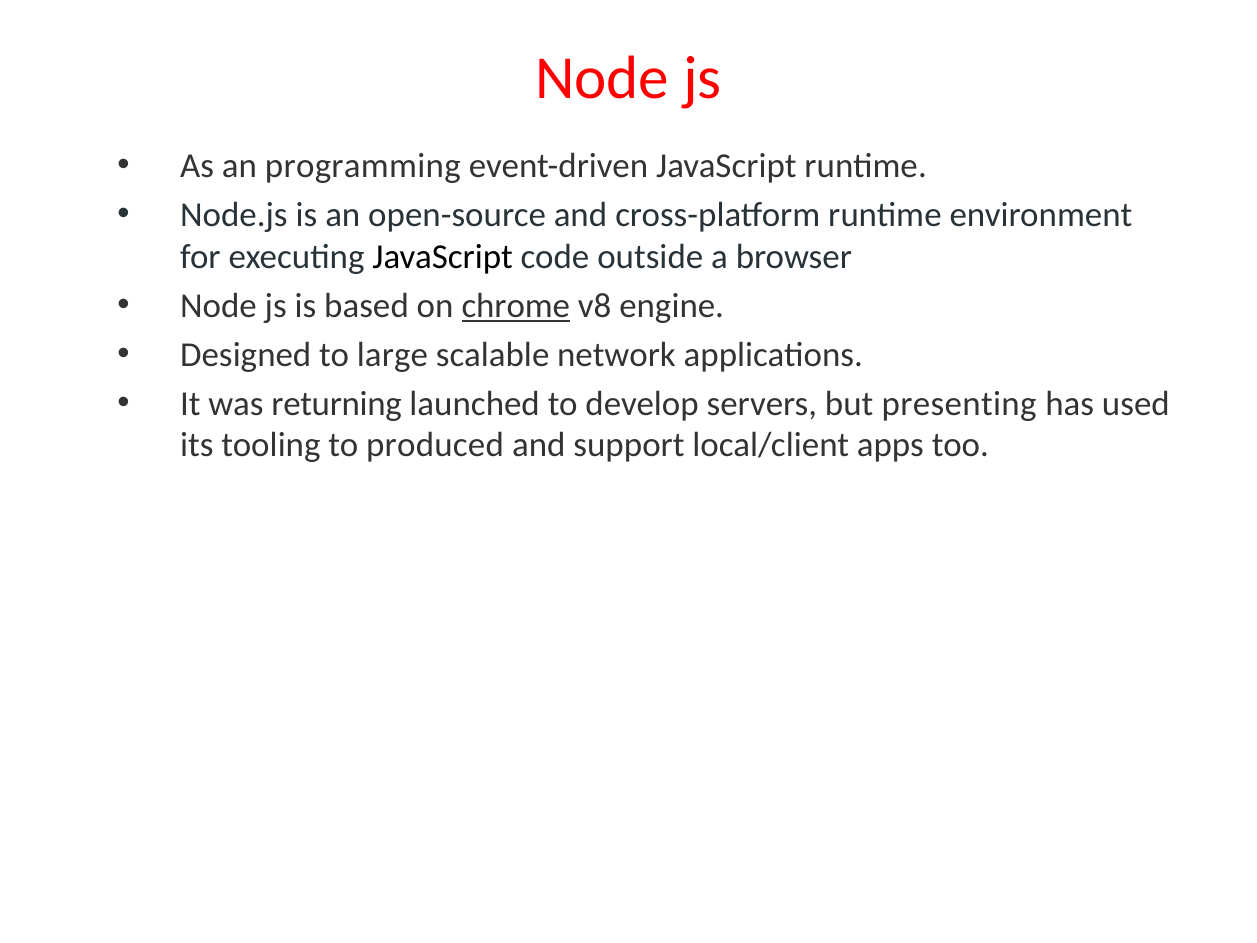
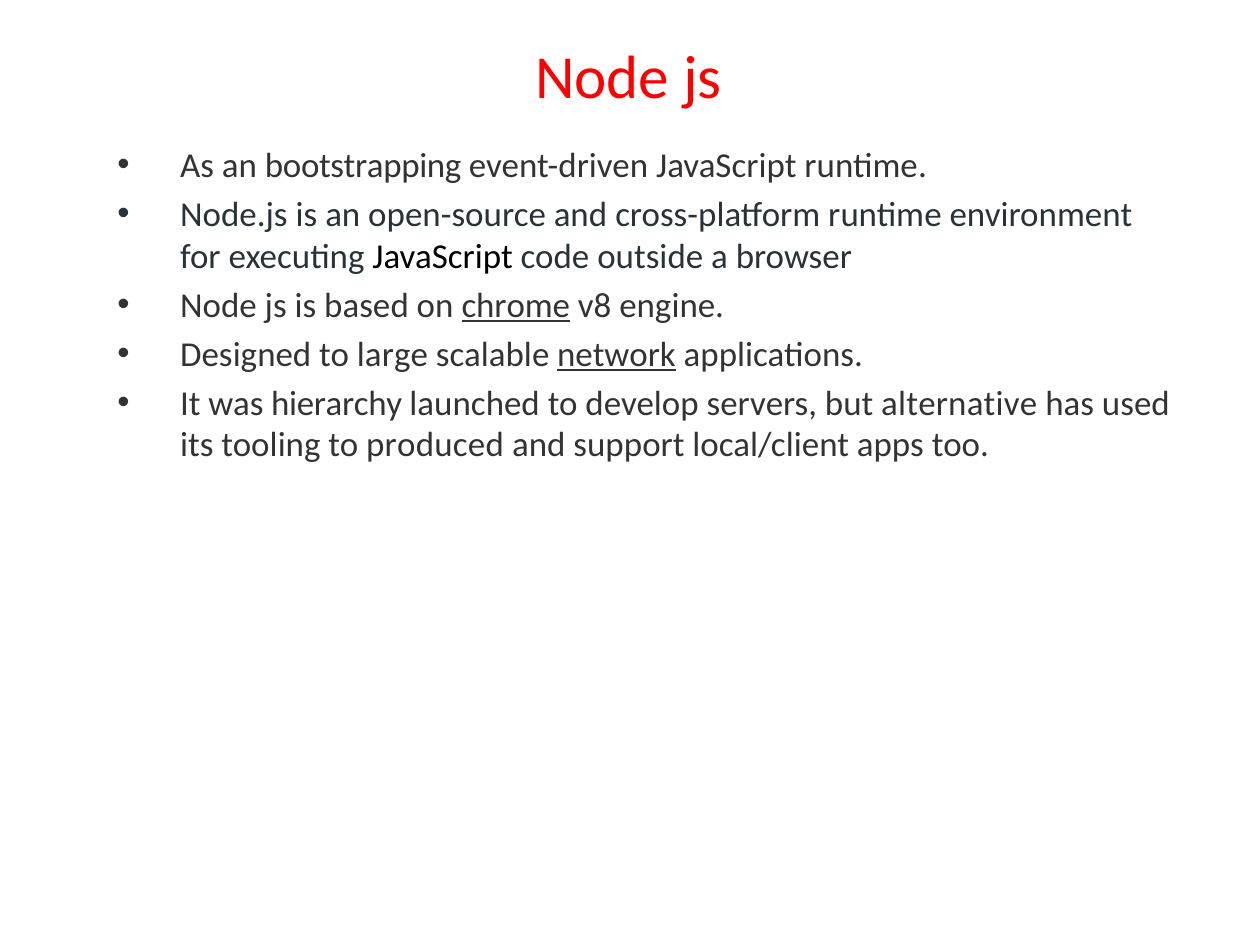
programming: programming -> bootstrapping (363, 166)
network underline: none -> present (616, 354)
returning: returning -> hierarchy (337, 403)
presenting: presenting -> alternative (959, 403)
